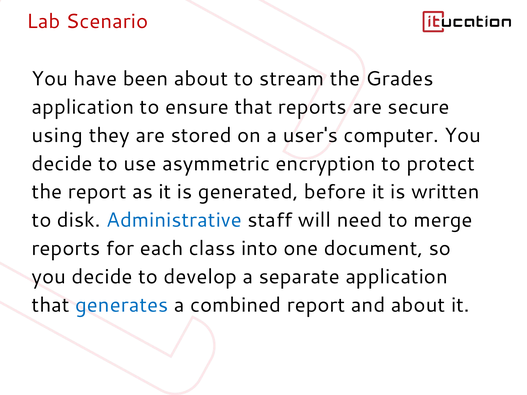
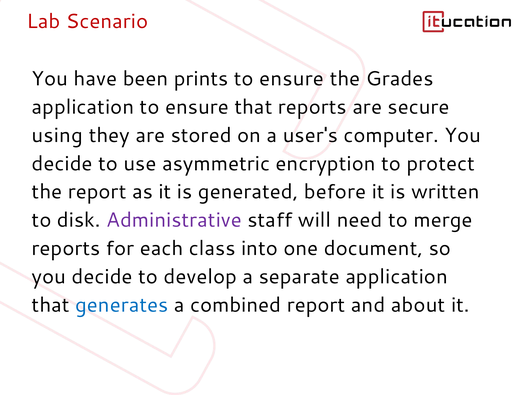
been about: about -> prints (201, 79)
stream: stream -> ensure (292, 79)
Administrative colour: blue -> purple (174, 220)
